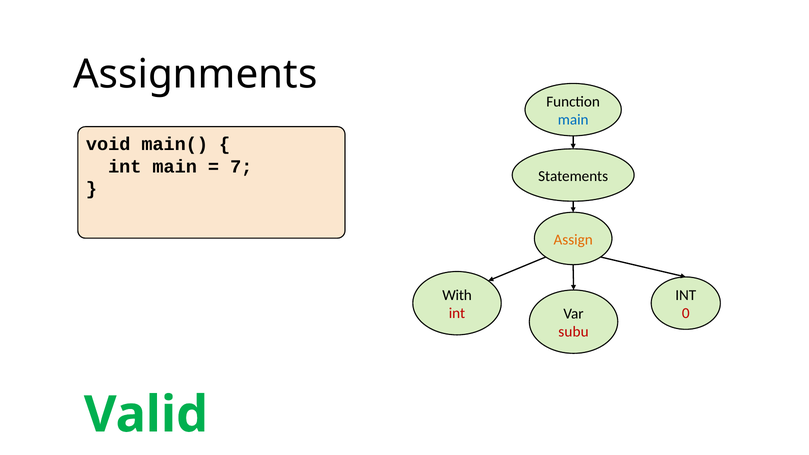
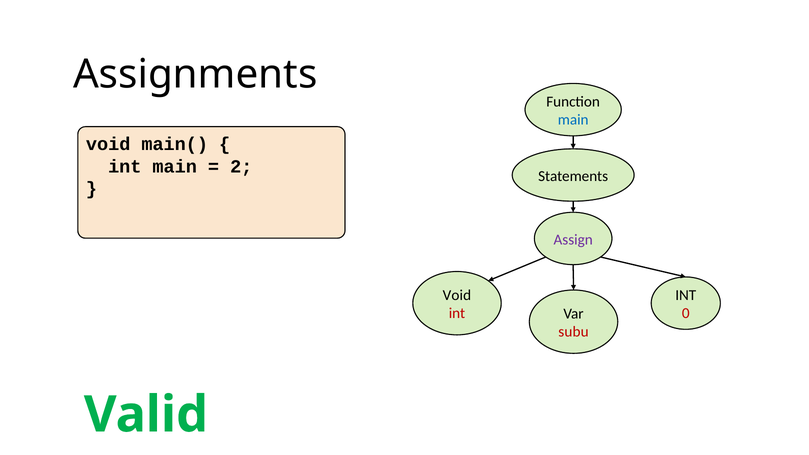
7: 7 -> 2 (241, 167)
Assign colour: orange -> purple (573, 240)
With: With -> Void (457, 295)
